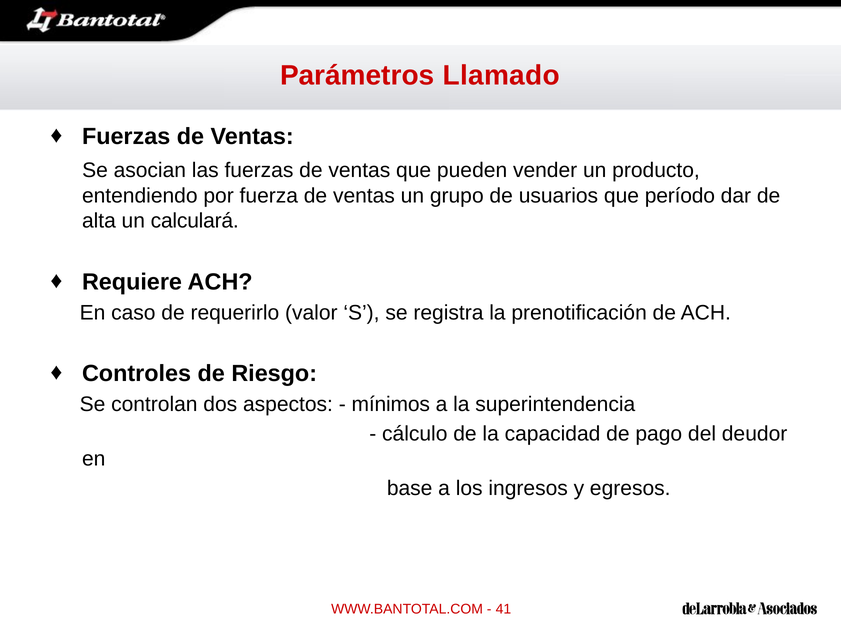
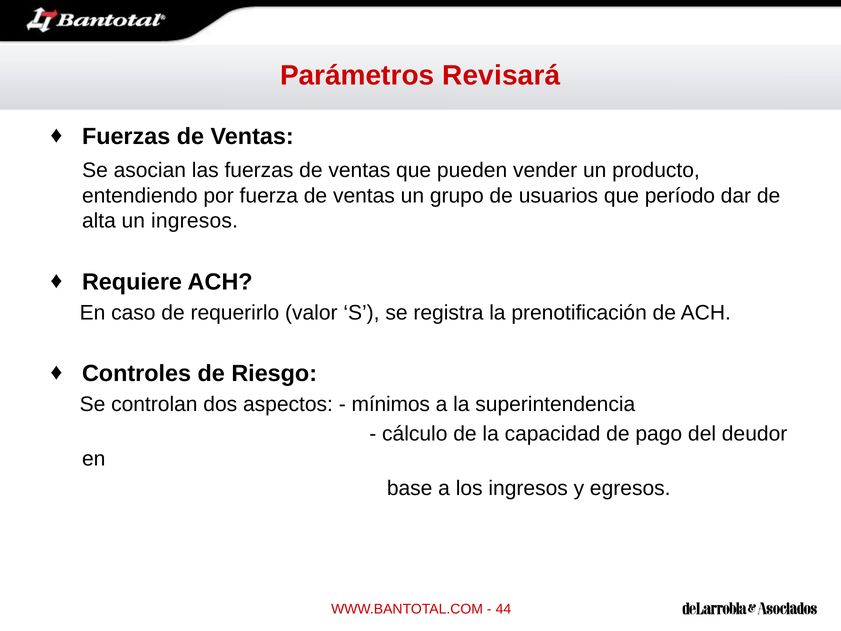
Llamado: Llamado -> Revisará (501, 76)
un calculará: calculará -> ingresos (195, 221)
41: 41 -> 44 (503, 609)
